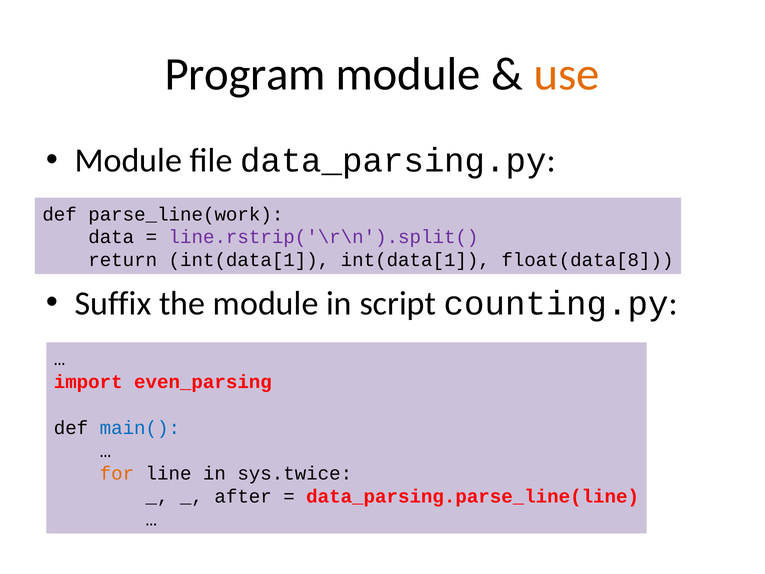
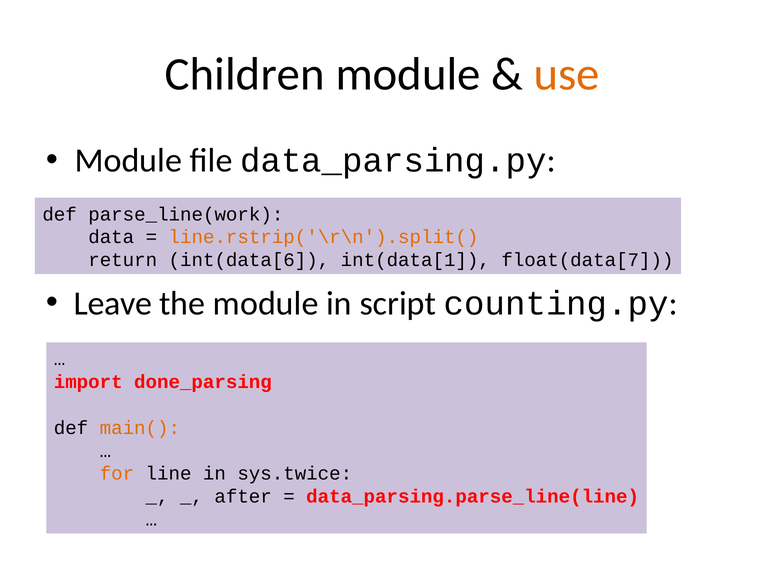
Program: Program -> Children (245, 74)
line.rstrip('\r\n').split( colour: purple -> orange (324, 237)
return int(data[1: int(data[1 -> int(data[6 (249, 260)
float(data[8: float(data[8 -> float(data[7 (587, 260)
Suffix: Suffix -> Leave (113, 303)
even_parsing: even_parsing -> done_parsing (203, 382)
main( colour: blue -> orange (140, 428)
